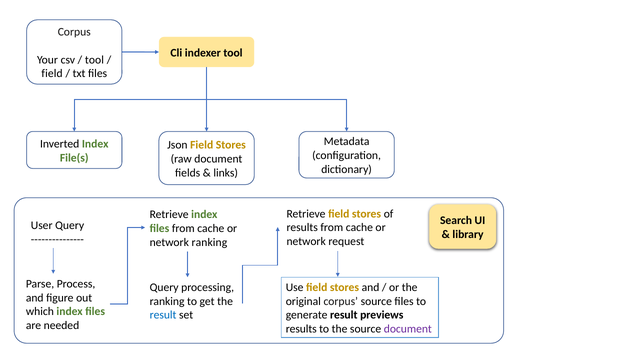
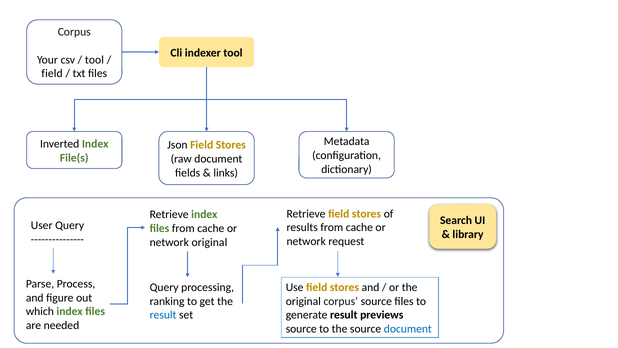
network ranking: ranking -> original (209, 242)
results: results -> source (301, 329)
document colour: purple -> blue (408, 329)
